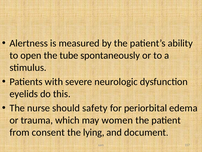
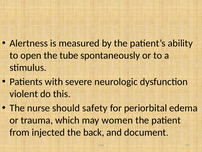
eyelids: eyelids -> violent (24, 94)
consent: consent -> injected (48, 132)
lying: lying -> back (94, 132)
